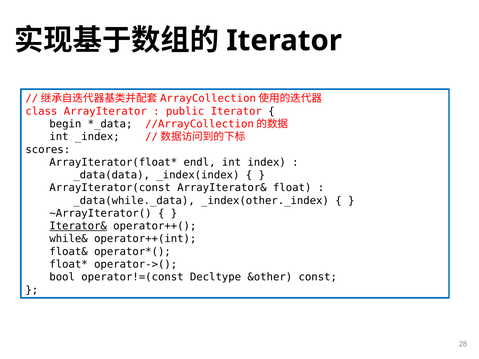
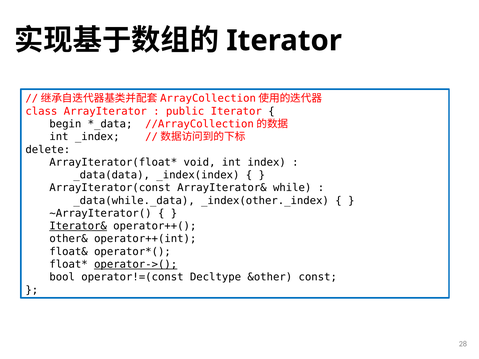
scores: scores -> delete (48, 150)
endl: endl -> void (200, 162)
float: float -> while (292, 188)
while&: while& -> other& (69, 239)
operator->( underline: none -> present (136, 265)
